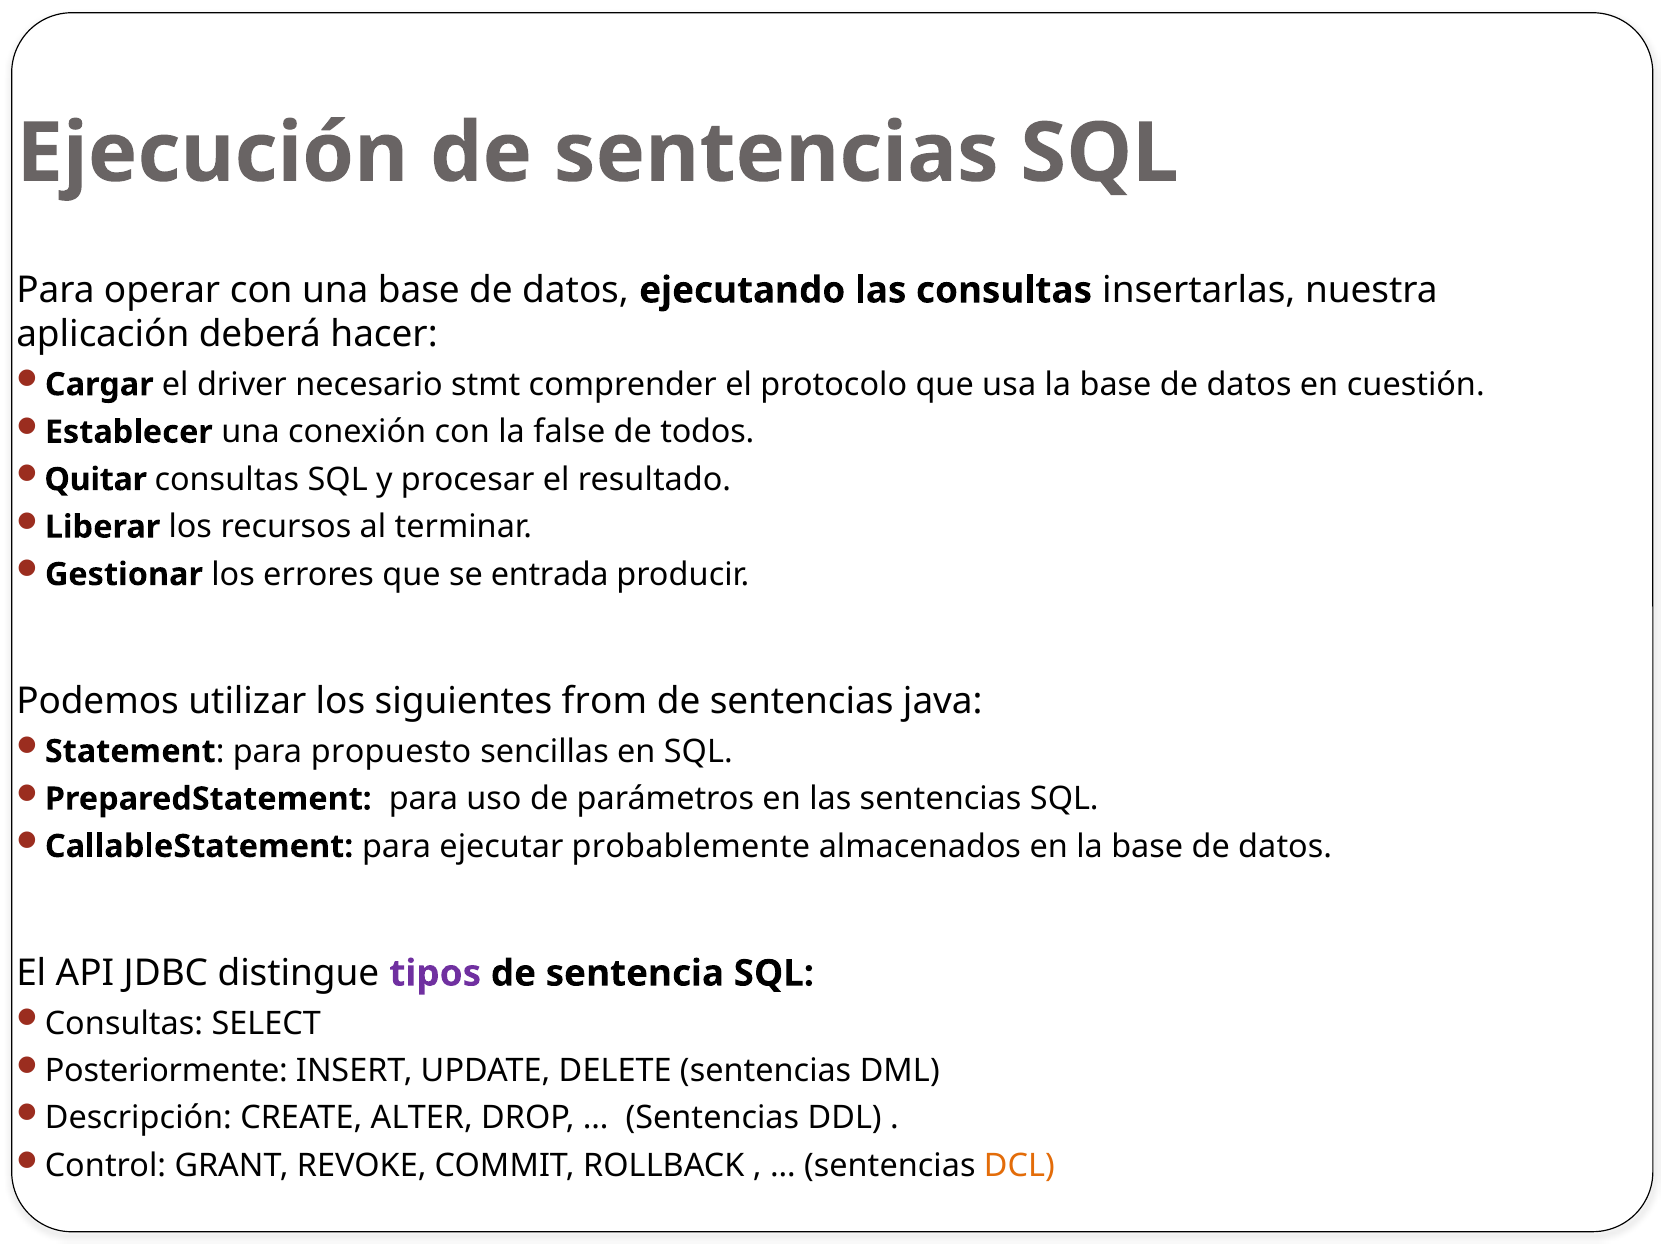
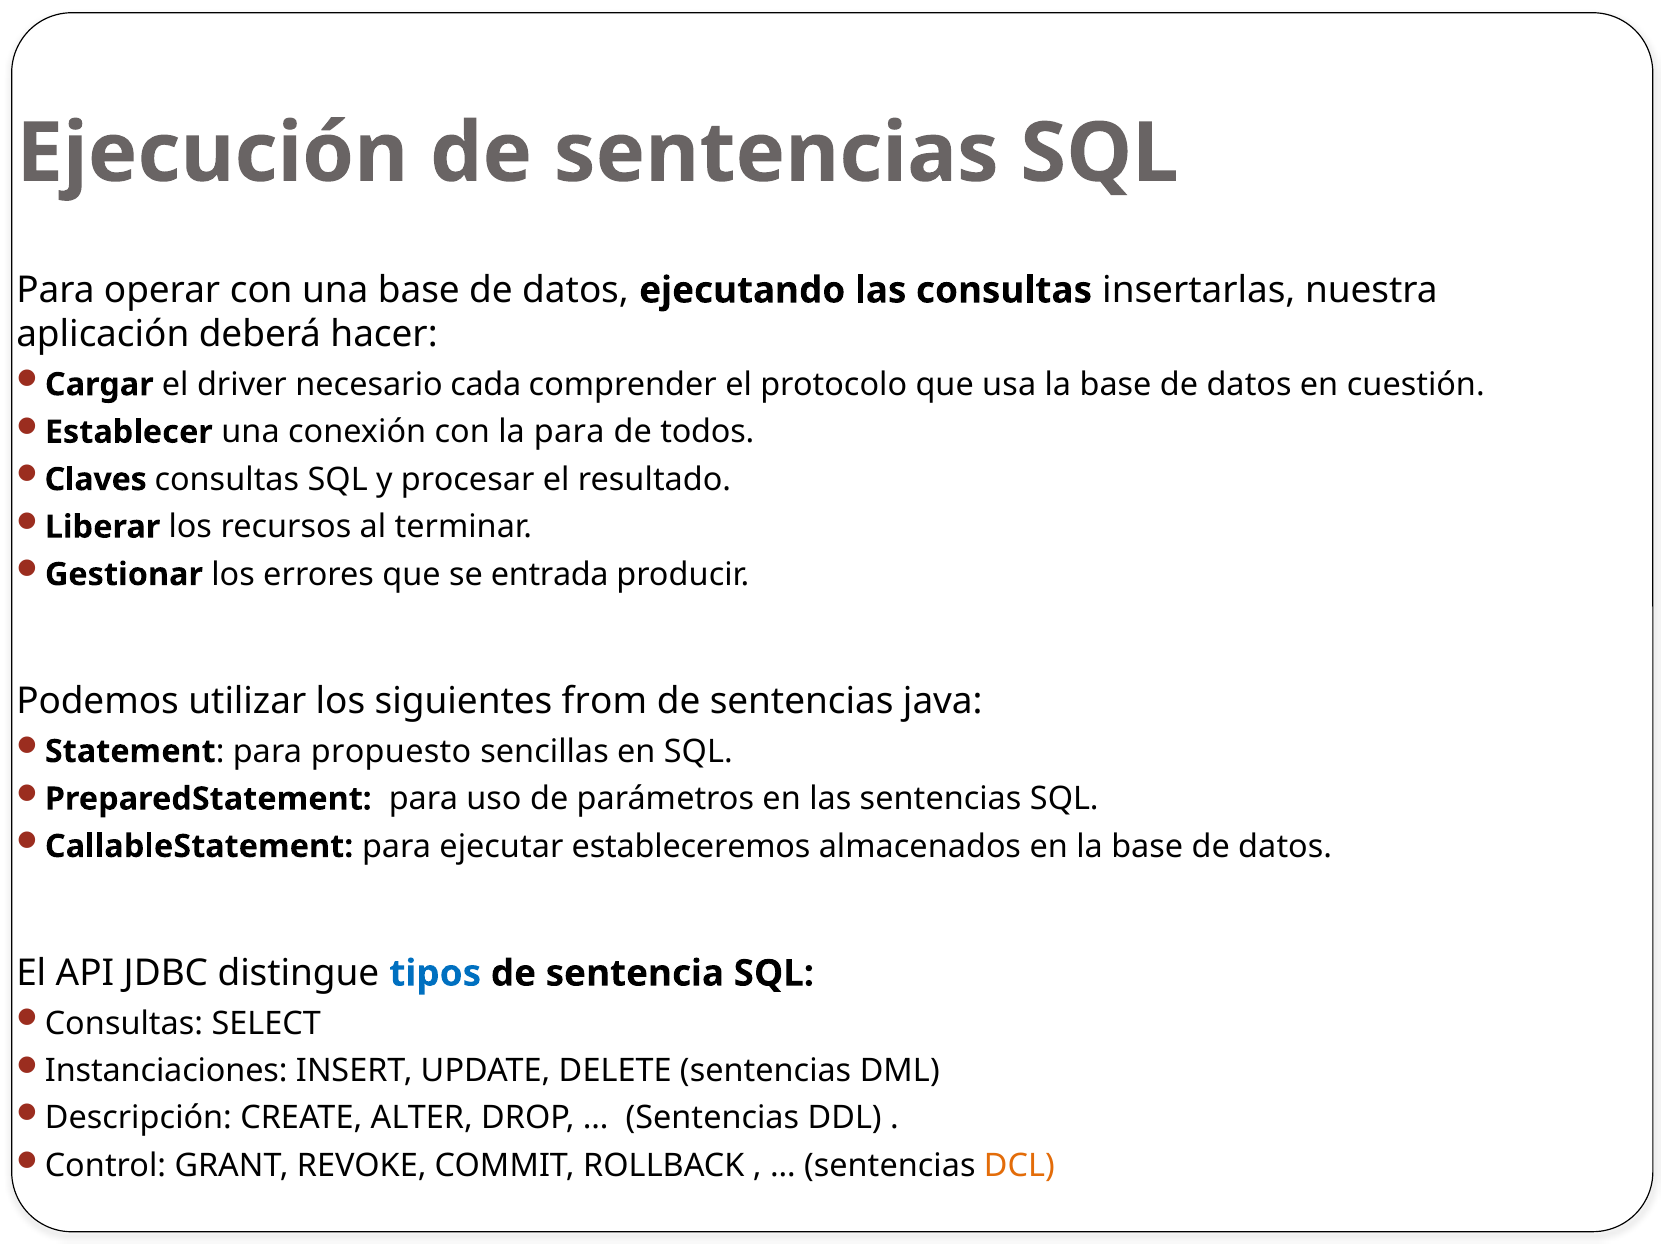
stmt: stmt -> cada (486, 385)
la false: false -> para (569, 432)
Quitar: Quitar -> Claves (96, 479)
probablemente: probablemente -> estableceremos (691, 846)
tipos colour: purple -> blue (435, 973)
Posteriormente: Posteriormente -> Instanciaciones (166, 1071)
